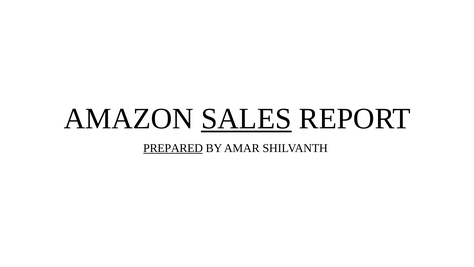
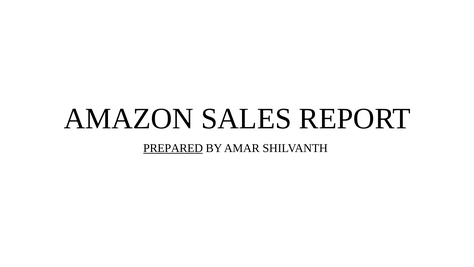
SALES underline: present -> none (246, 118)
